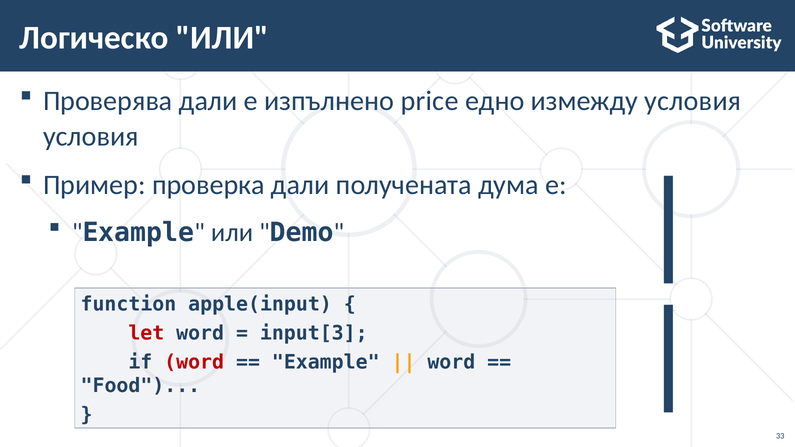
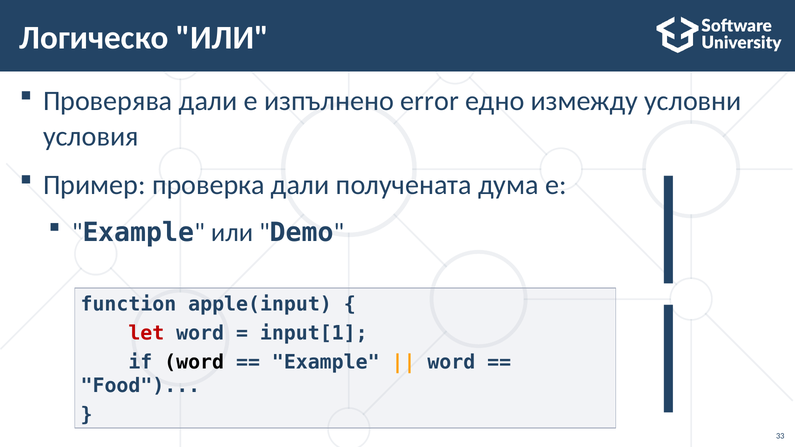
price: price -> error (430, 101)
измежду условия: условия -> условни (693, 101)
input[3: input[3 -> input[1 (314, 333)
word colour: red -> black (194, 362)
